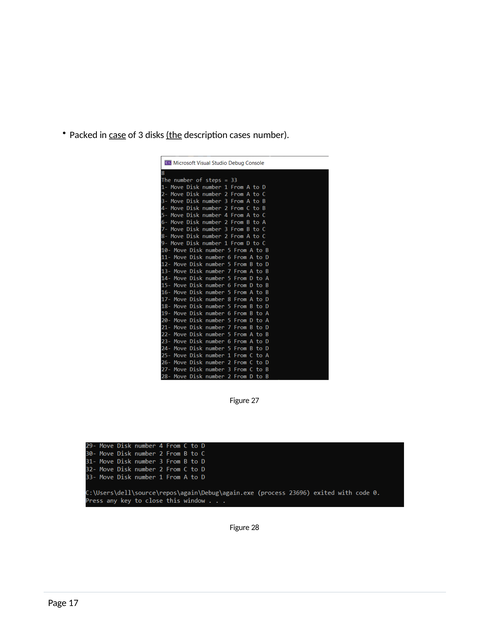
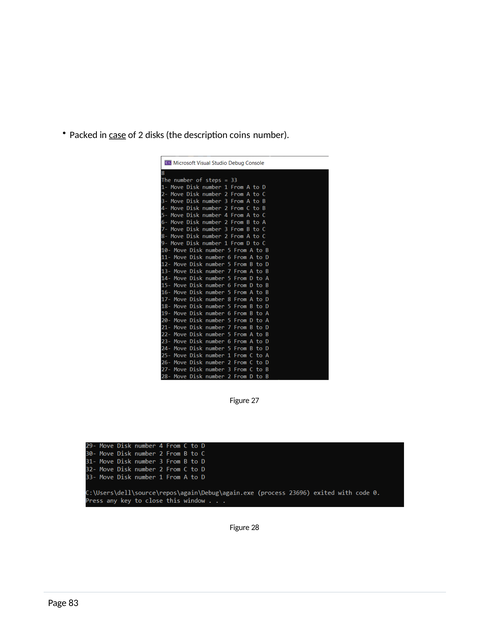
3: 3 -> 2 (141, 135)
the underline: present -> none (174, 135)
cases: cases -> coins (240, 135)
17: 17 -> 83 (74, 603)
